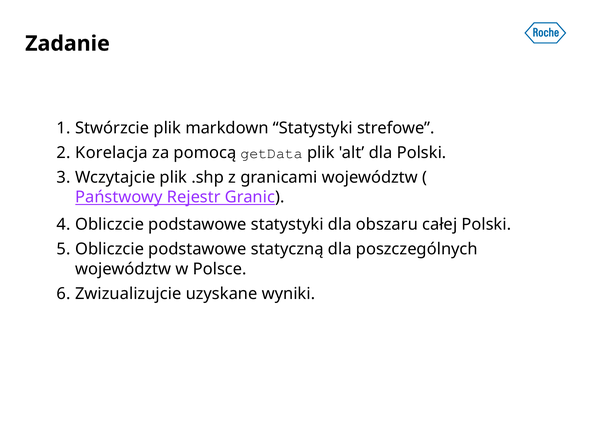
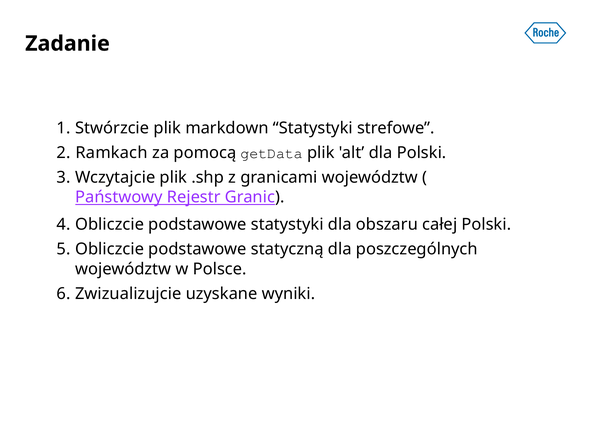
Korelacja: Korelacja -> Ramkach (112, 153)
